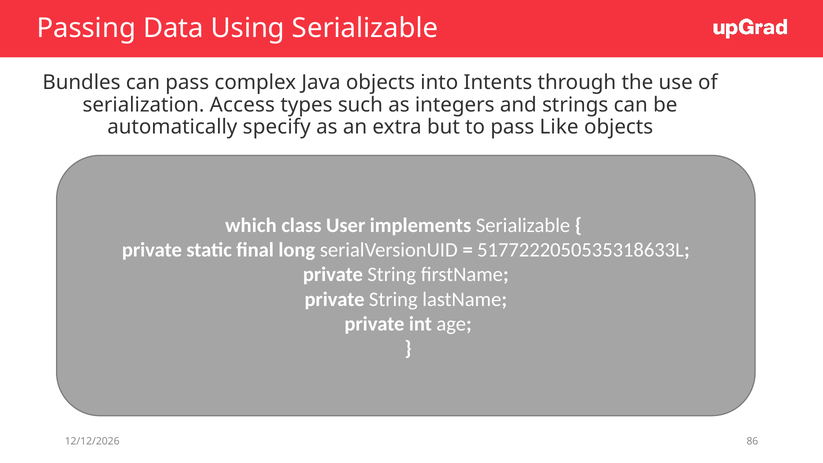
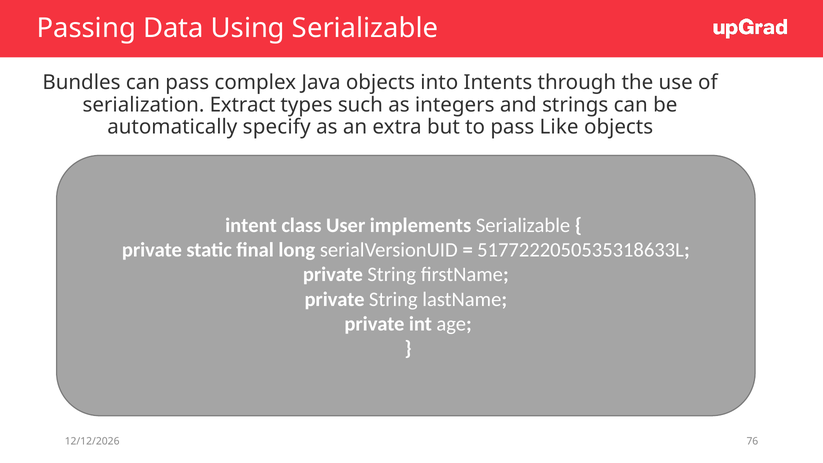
Access: Access -> Extract (243, 105)
which: which -> intent (251, 225)
86: 86 -> 76 (752, 441)
